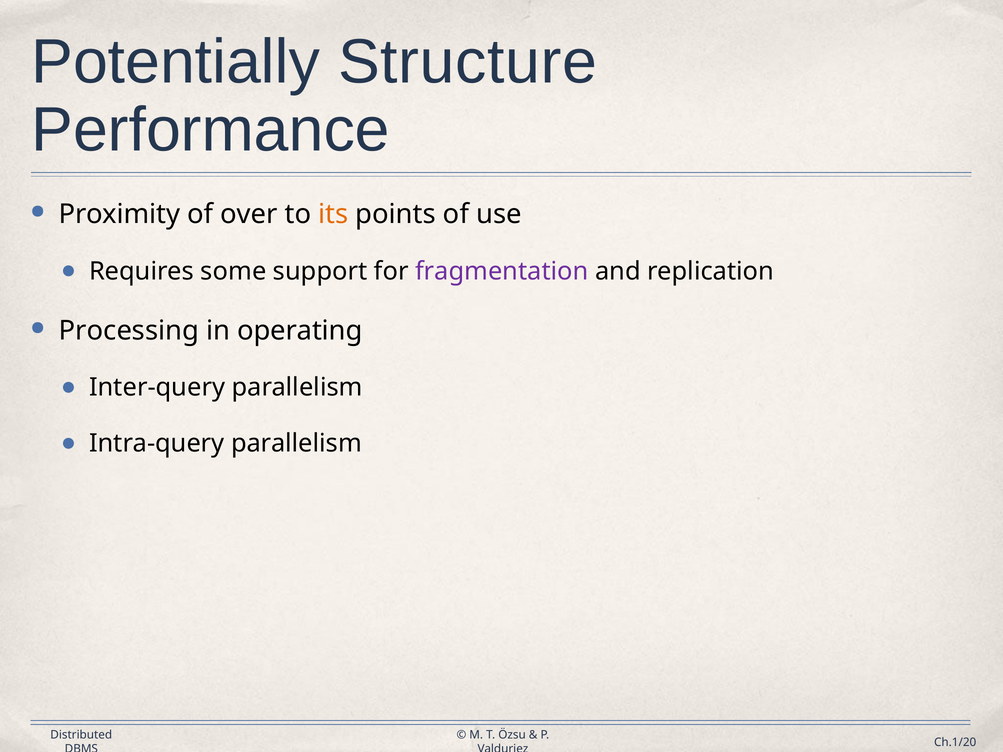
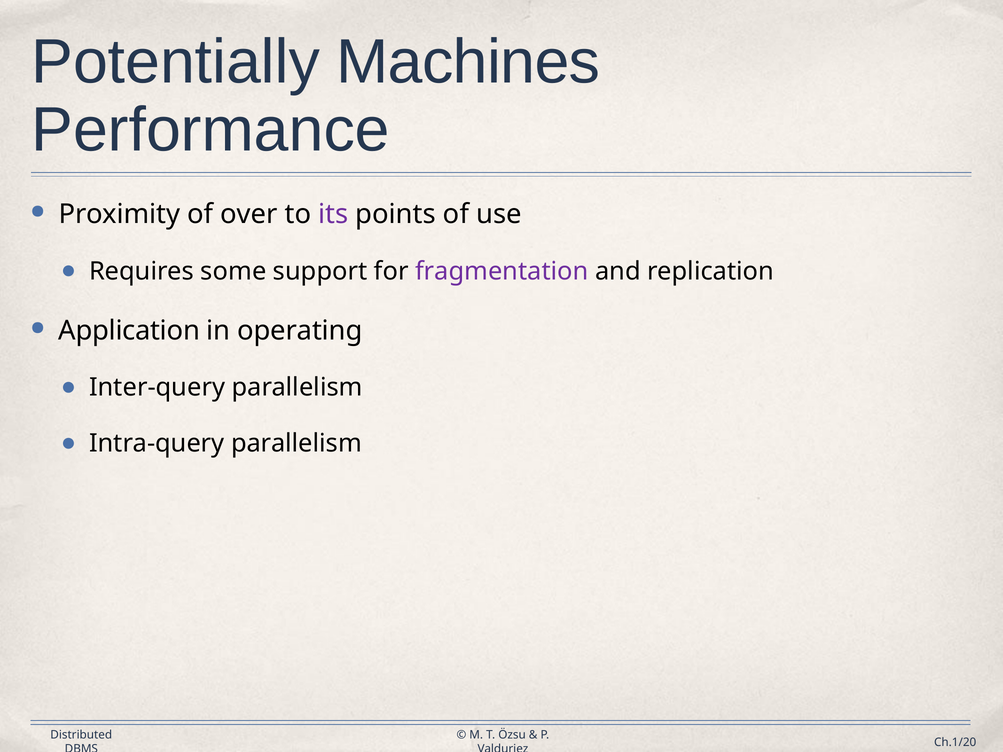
Structure: Structure -> Machines (468, 62)
its colour: orange -> purple (333, 214)
Processing: Processing -> Application (129, 331)
